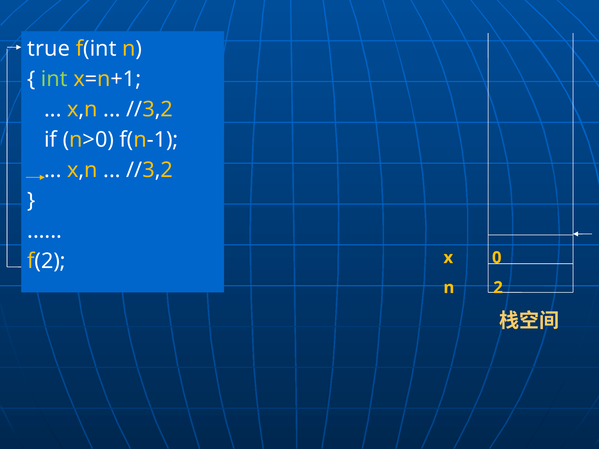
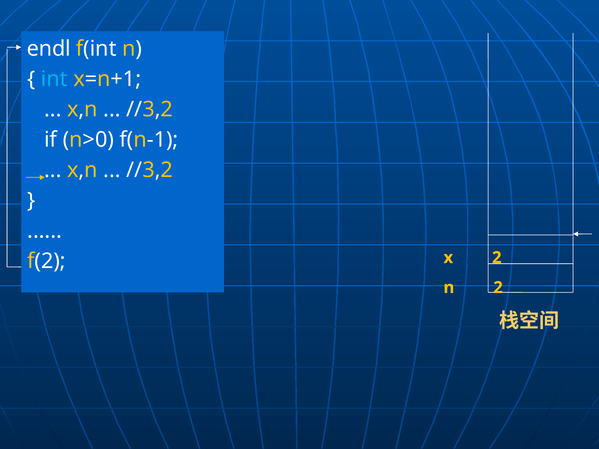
true: true -> endl (49, 49)
int colour: light green -> light blue (54, 79)
x 0: 0 -> 2 (497, 258)
